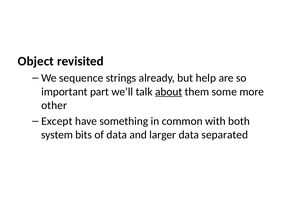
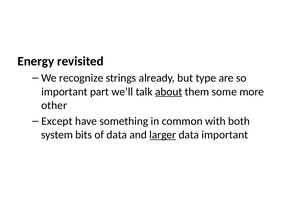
Object: Object -> Energy (36, 61)
sequence: sequence -> recognize (81, 78)
help: help -> type (206, 78)
larger underline: none -> present (163, 135)
data separated: separated -> important (225, 135)
